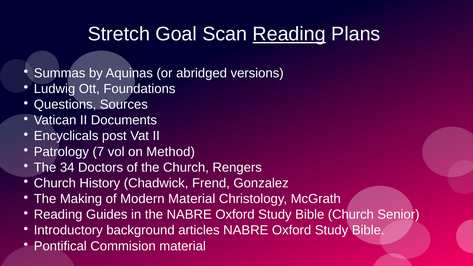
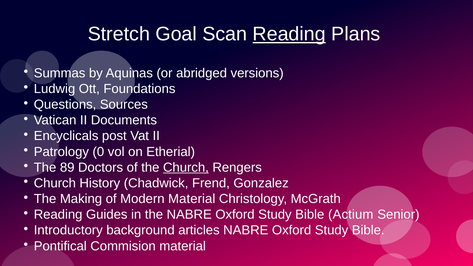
7: 7 -> 0 (98, 152)
Method: Method -> Etherial (171, 152)
34: 34 -> 89 (67, 167)
Church underline: none -> present (186, 167)
Bible Church: Church -> Actium (351, 215)
